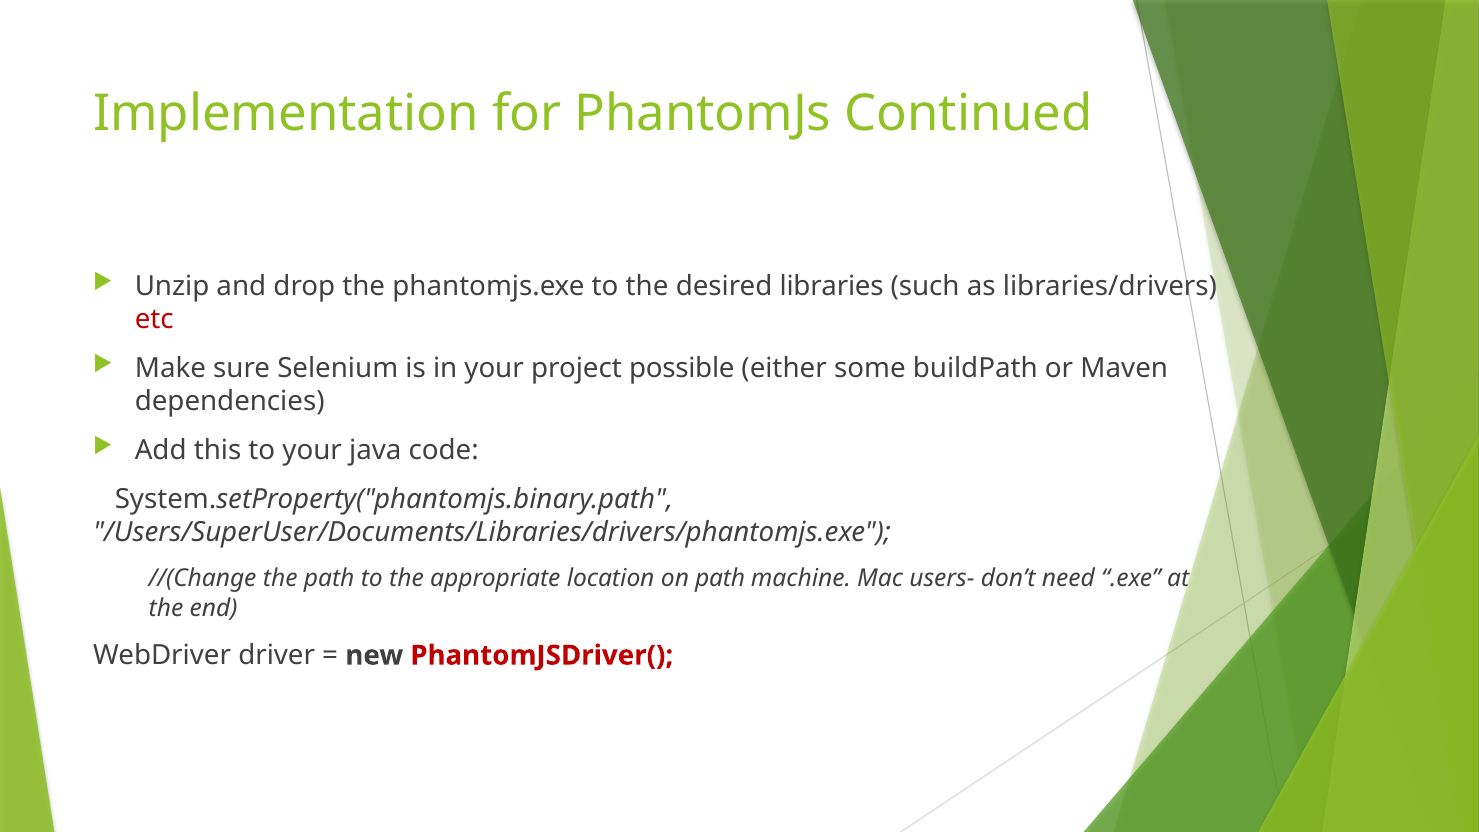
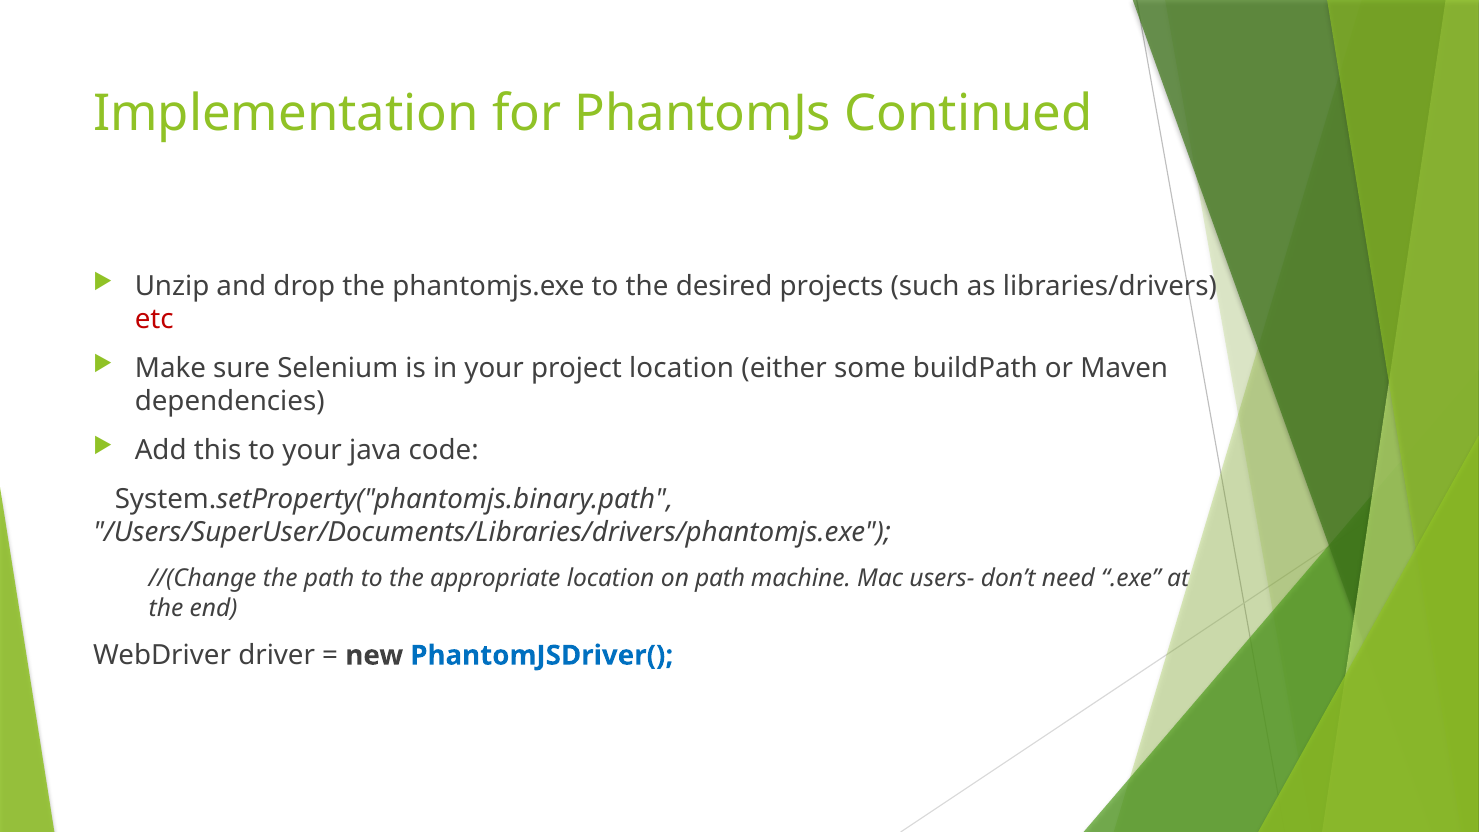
libraries: libraries -> projects (832, 286)
project possible: possible -> location (682, 368)
PhantomJSDriver( colour: red -> blue (542, 655)
